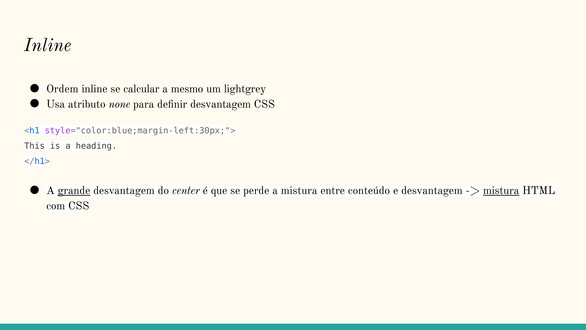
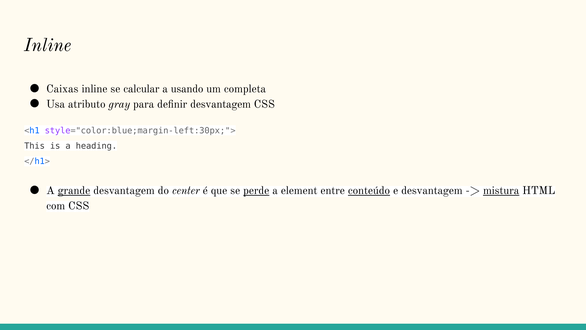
Ordem: Ordem -> Caixas (62, 89)
mesmo: mesmo -> usando (187, 89)
lightgrey: lightgrey -> completa (245, 89)
none: none -> gray (119, 104)
perde underline: none -> present (256, 190)
a mistura: mistura -> element (299, 190)
conteúdo underline: none -> present (369, 190)
